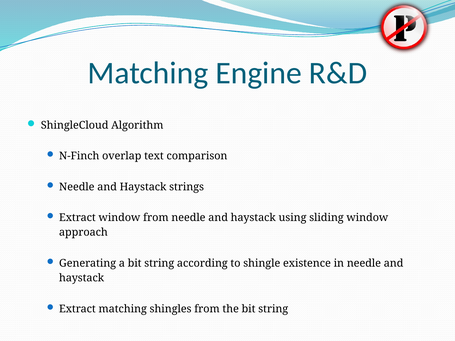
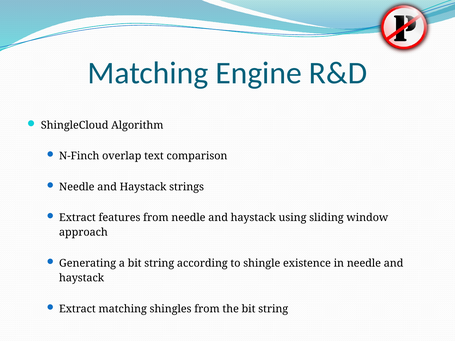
Extract window: window -> features (119, 218)
